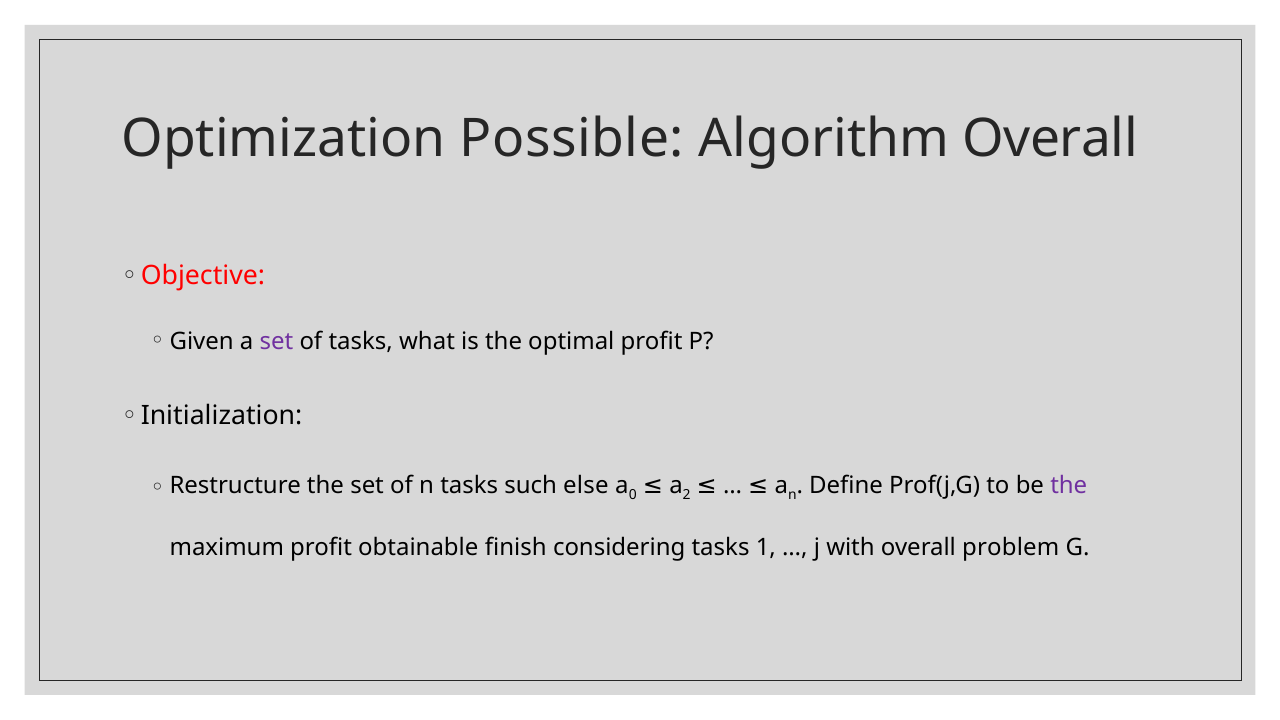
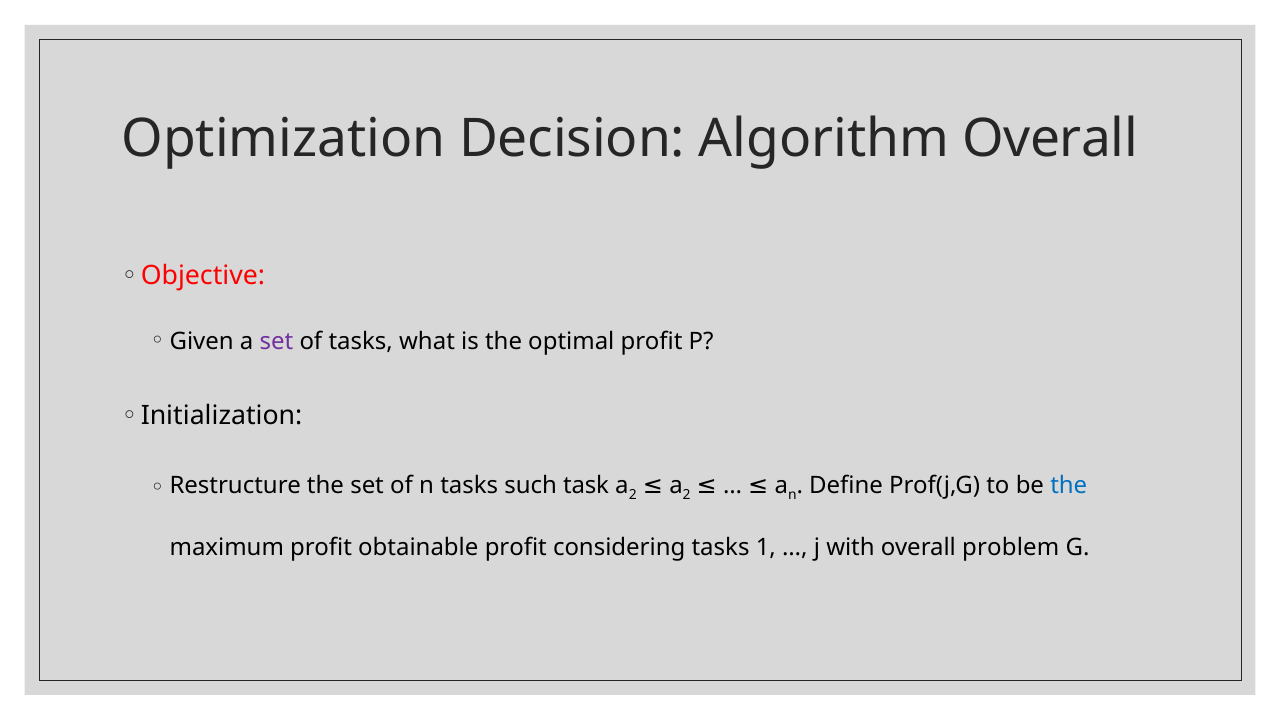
Possible: Possible -> Decision (572, 139)
the colour: purple -> blue (1069, 486)
else: else -> task (586, 486)
a 0: 0 -> 2 (633, 495)
obtainable finish: finish -> profit (516, 547)
